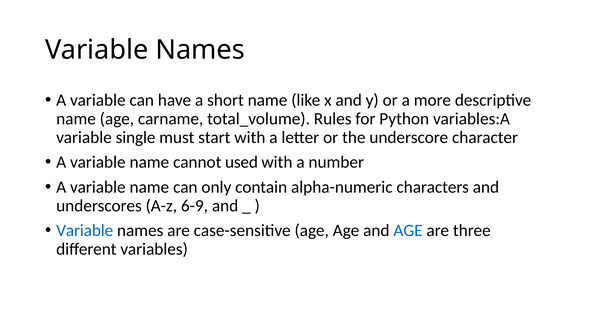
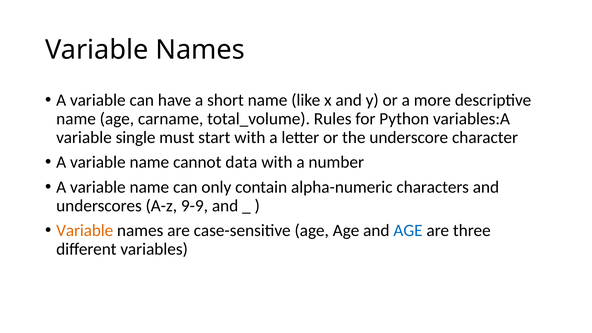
used: used -> data (241, 162)
6-9: 6-9 -> 9-9 (194, 206)
Variable colour: blue -> orange (85, 231)
